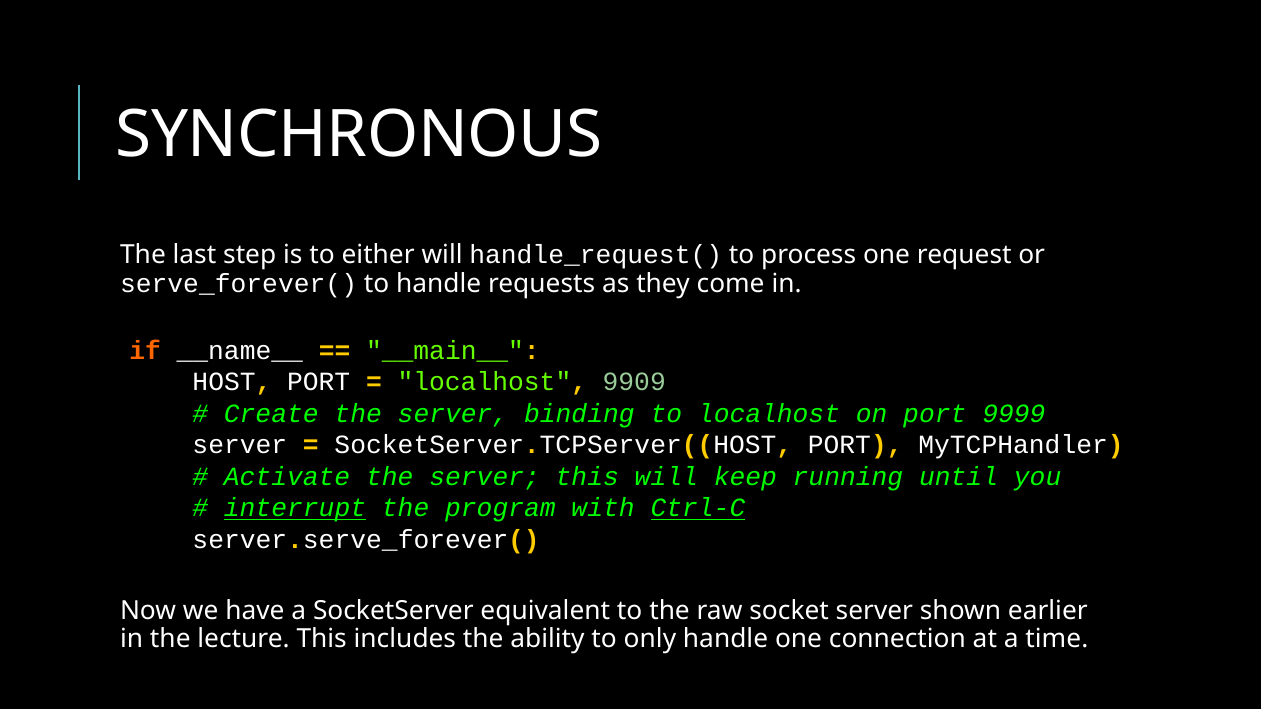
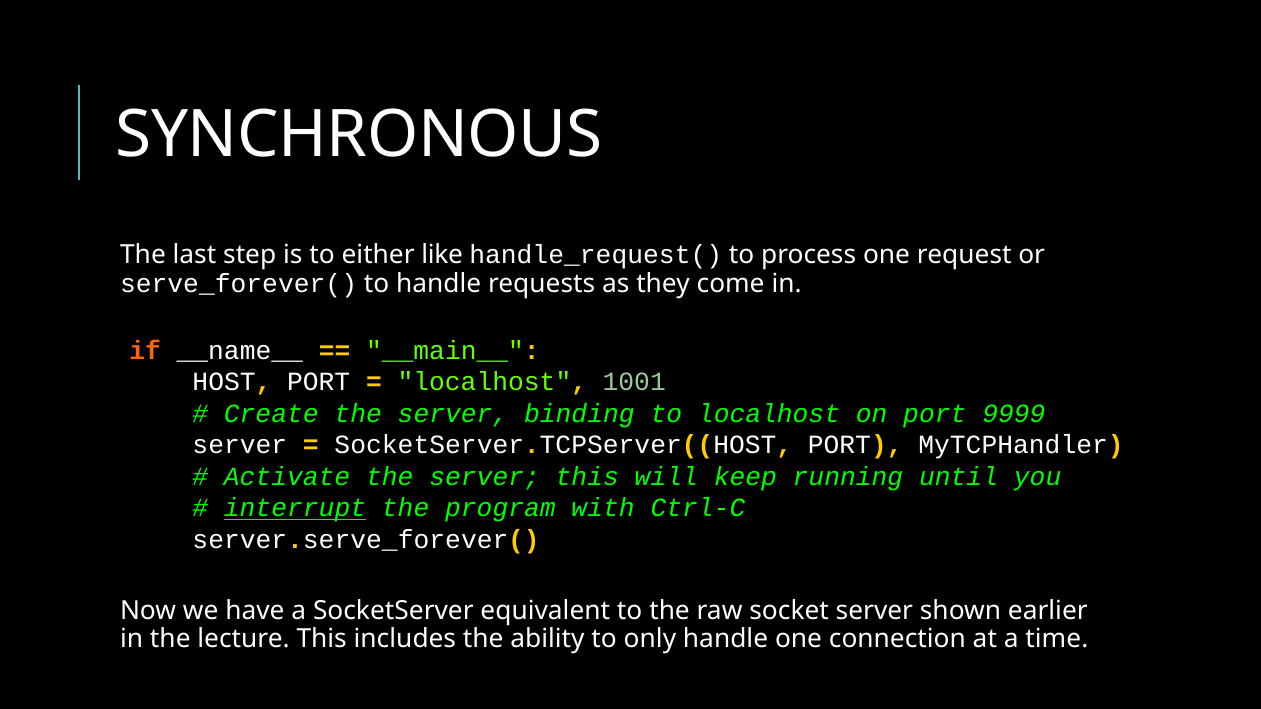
either will: will -> like (442, 255)
9909: 9909 -> 1001 (634, 382)
Ctrl-C underline: present -> none (698, 508)
